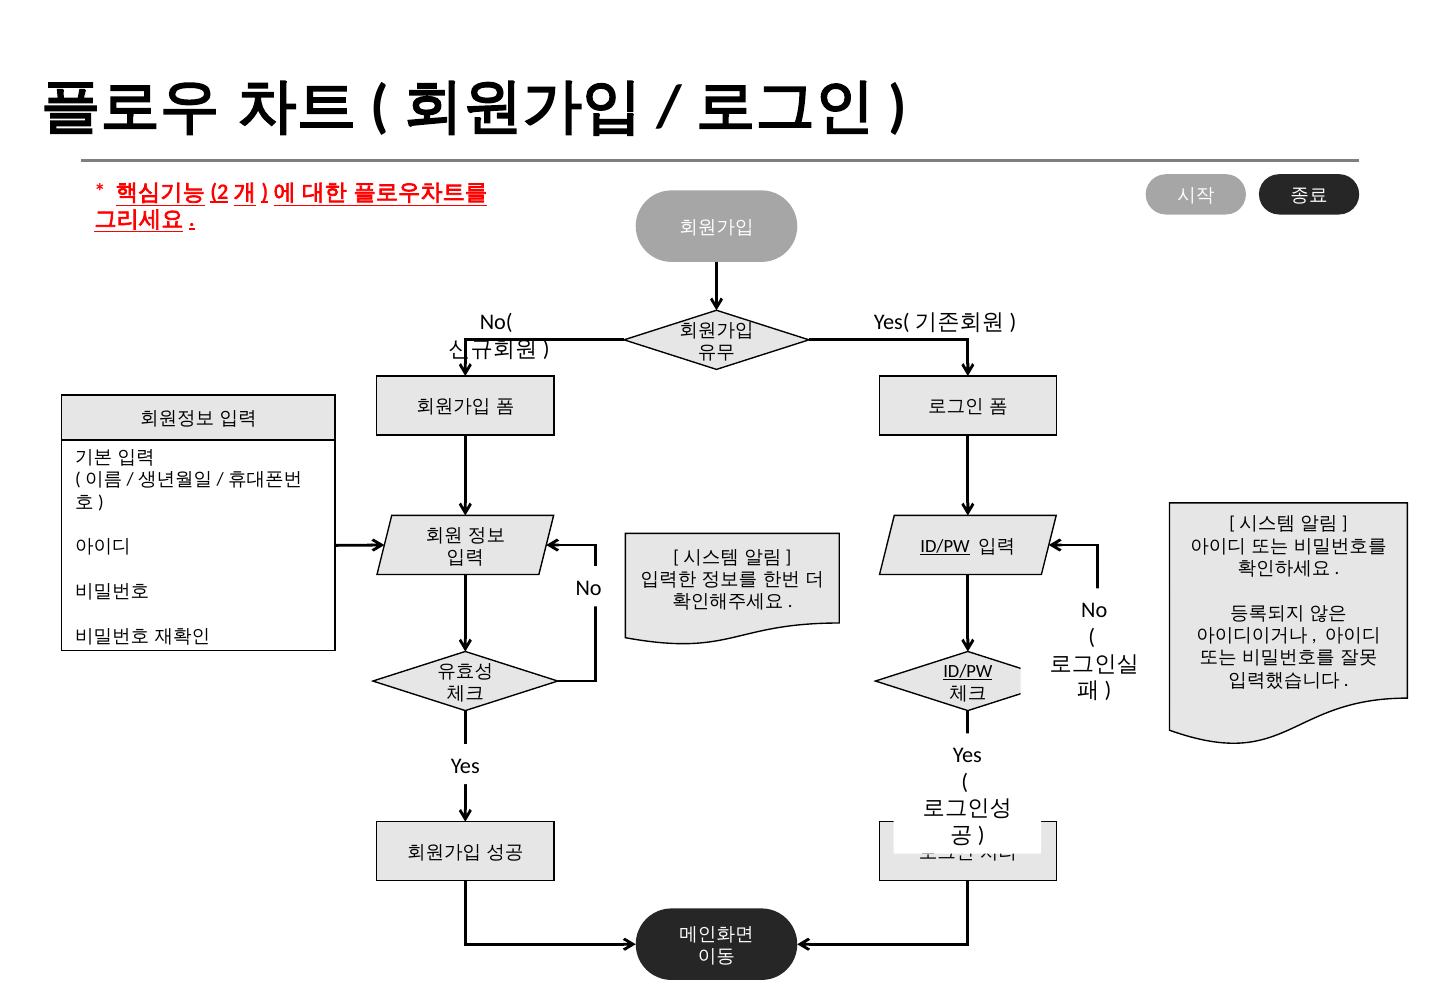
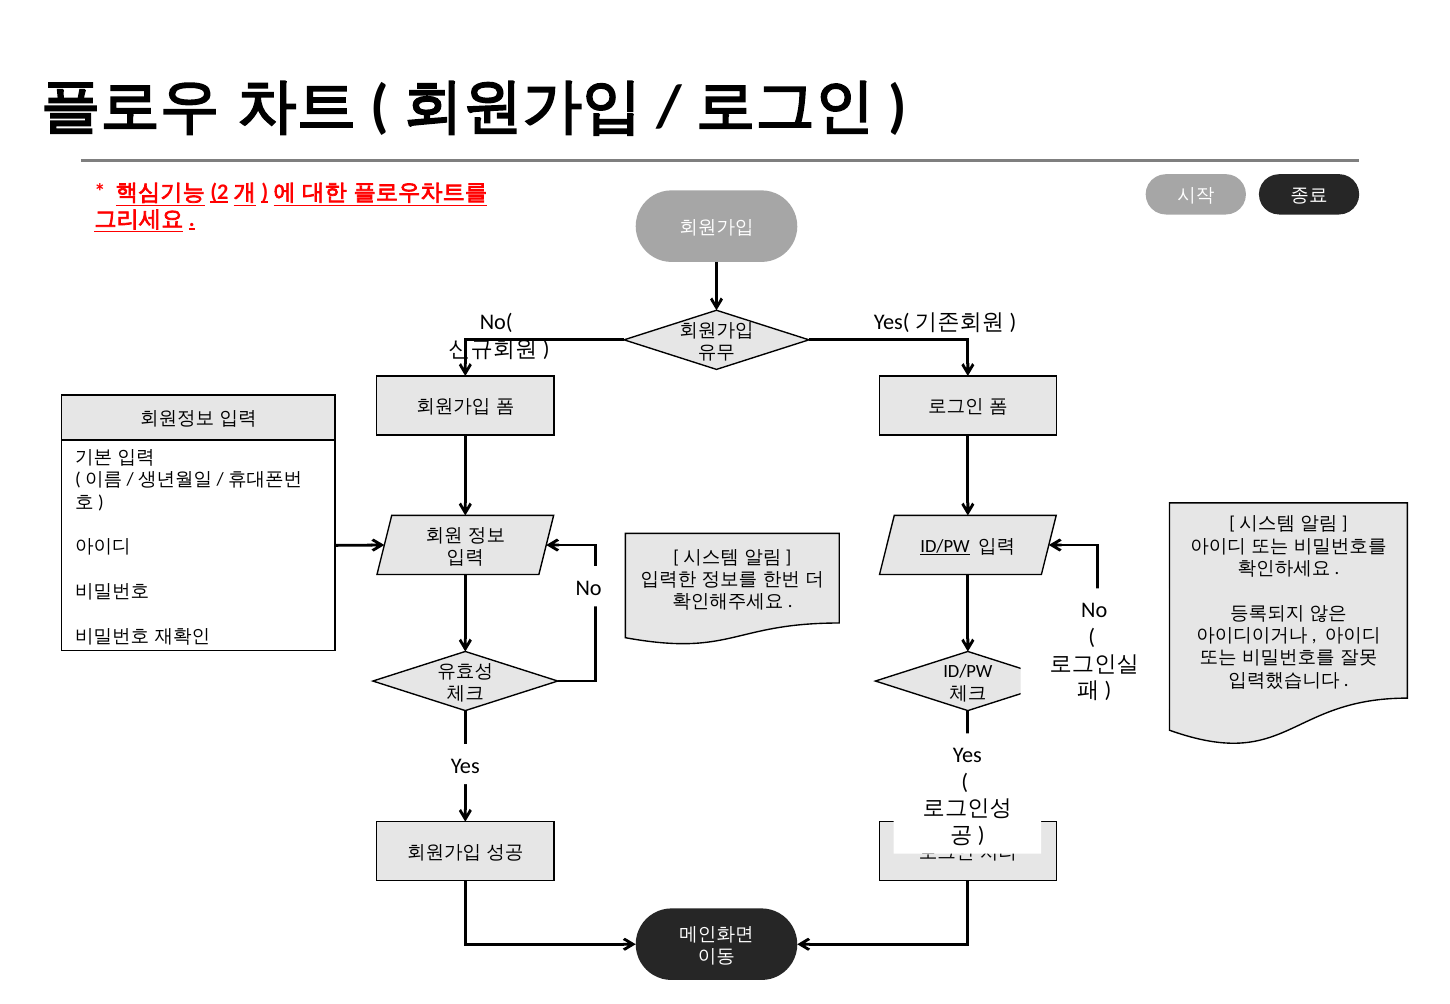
ID/PW underline: present -> none (968, 671)
